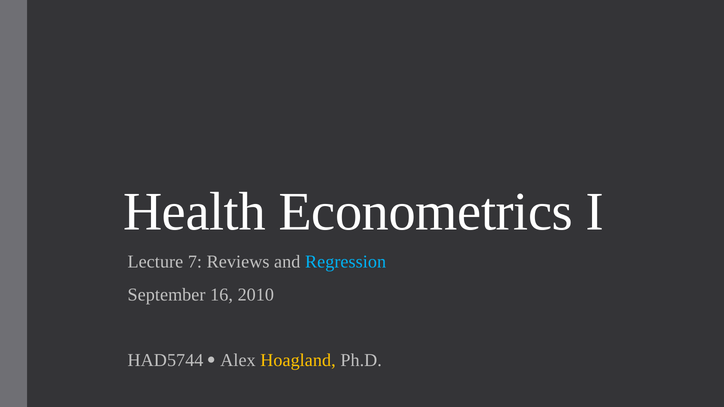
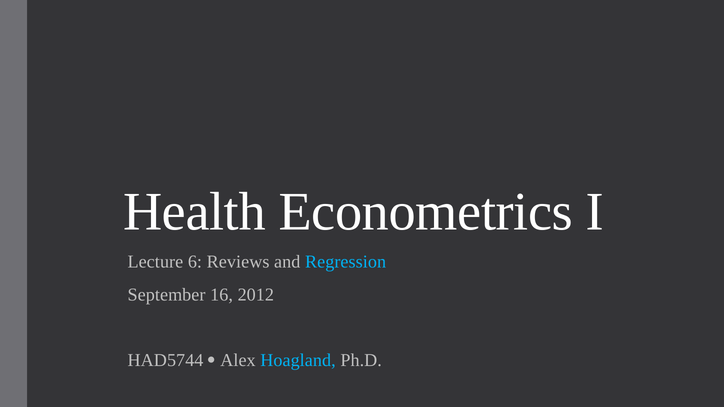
7: 7 -> 6 (195, 262)
2010: 2010 -> 2012 (256, 295)
Hoagland colour: yellow -> light blue (298, 360)
